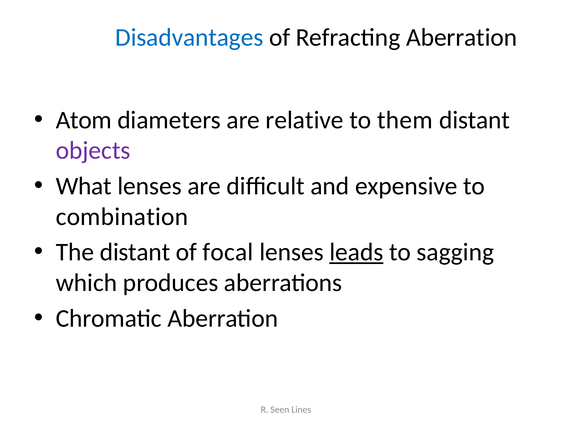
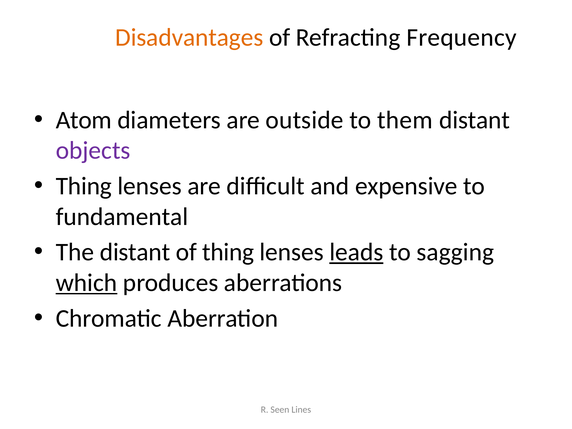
Disadvantages colour: blue -> orange (189, 38)
Refracting Aberration: Aberration -> Frequency (462, 38)
relative: relative -> outside (305, 120)
What: What -> Thing (84, 186)
combination: combination -> fundamental (122, 217)
of focal: focal -> thing (228, 252)
which underline: none -> present (87, 283)
